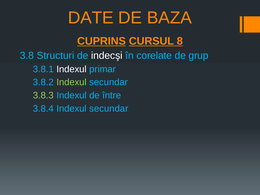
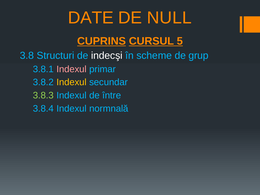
BAZA: BAZA -> NULL (169, 18)
8: 8 -> 5 (180, 41)
corelate: corelate -> scheme (154, 56)
Indexul colour: white -> pink (72, 69)
Indexul colour: light green -> yellow (72, 82)
3.8.4 Indexul secundar: secundar -> normnală (109, 109)
